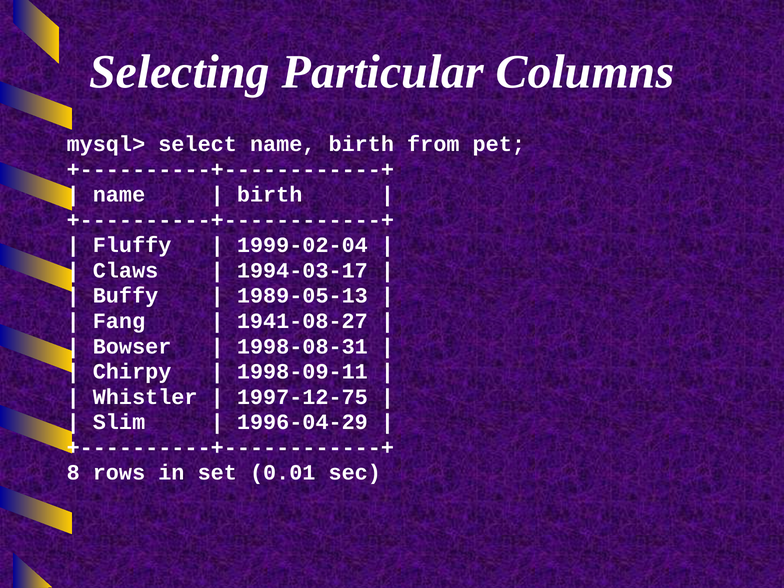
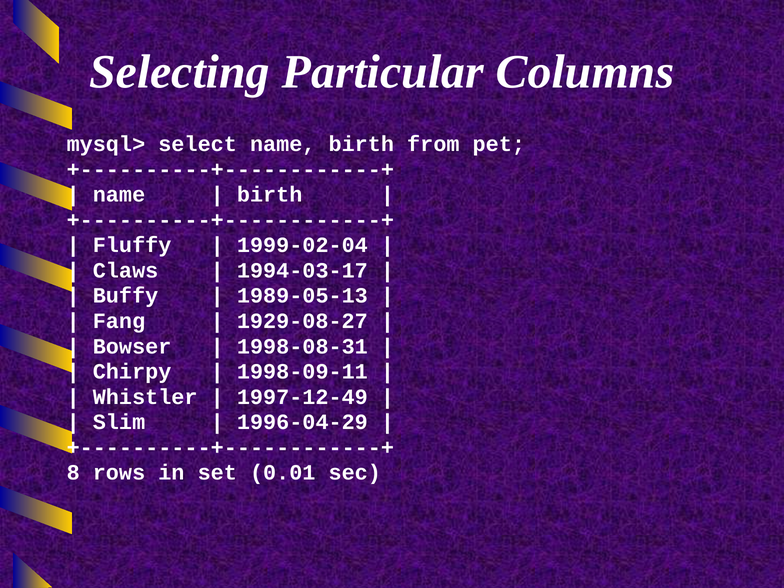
1941-08-27: 1941-08-27 -> 1929-08-27 (302, 321)
1997-12-75: 1997-12-75 -> 1997-12-49 (302, 397)
